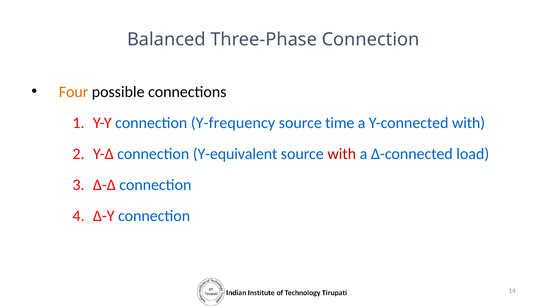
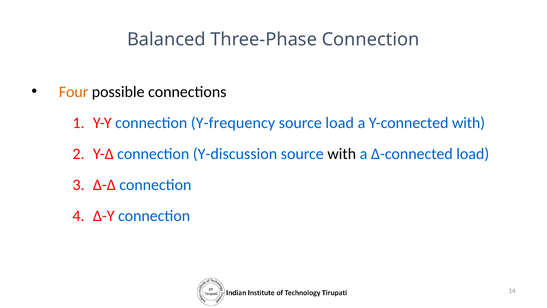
source time: time -> load (340, 123)
Y-equivalent: Y-equivalent -> Y-discussion (235, 154)
with colour: red -> black (342, 154)
